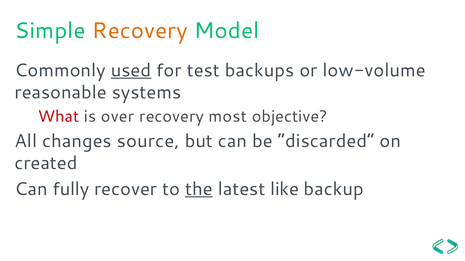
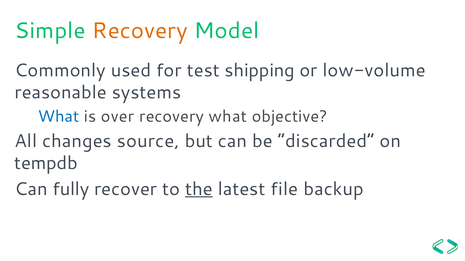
used underline: present -> none (131, 70)
backups: backups -> shipping (260, 70)
What colour: red -> blue (59, 117)
recovery most: most -> what (228, 117)
created: created -> tempdb (46, 164)
like: like -> file (284, 189)
